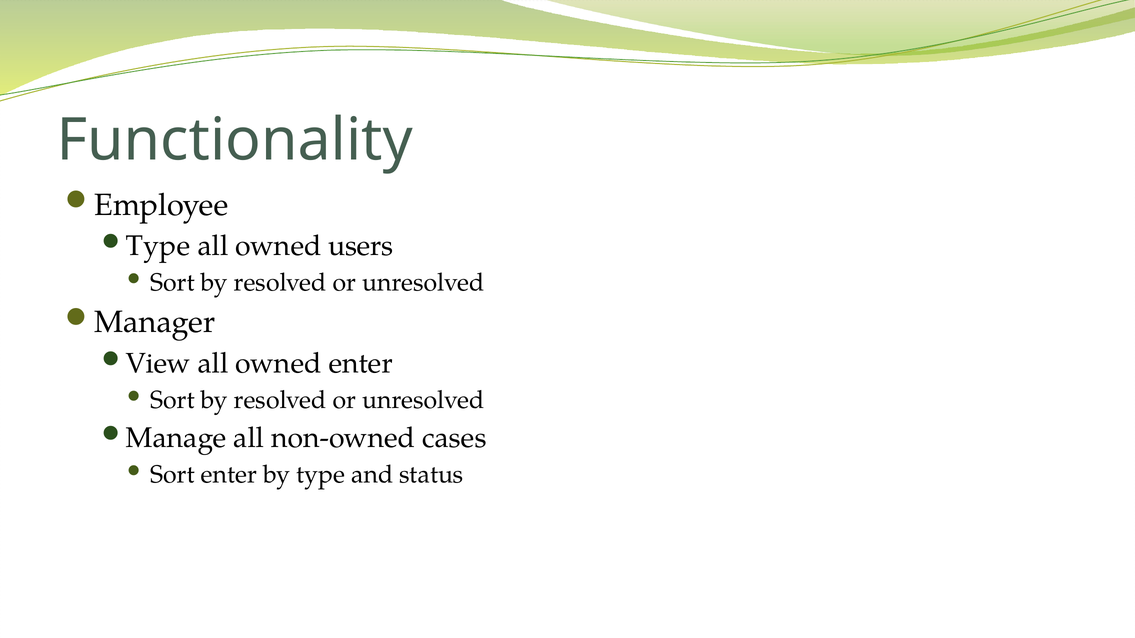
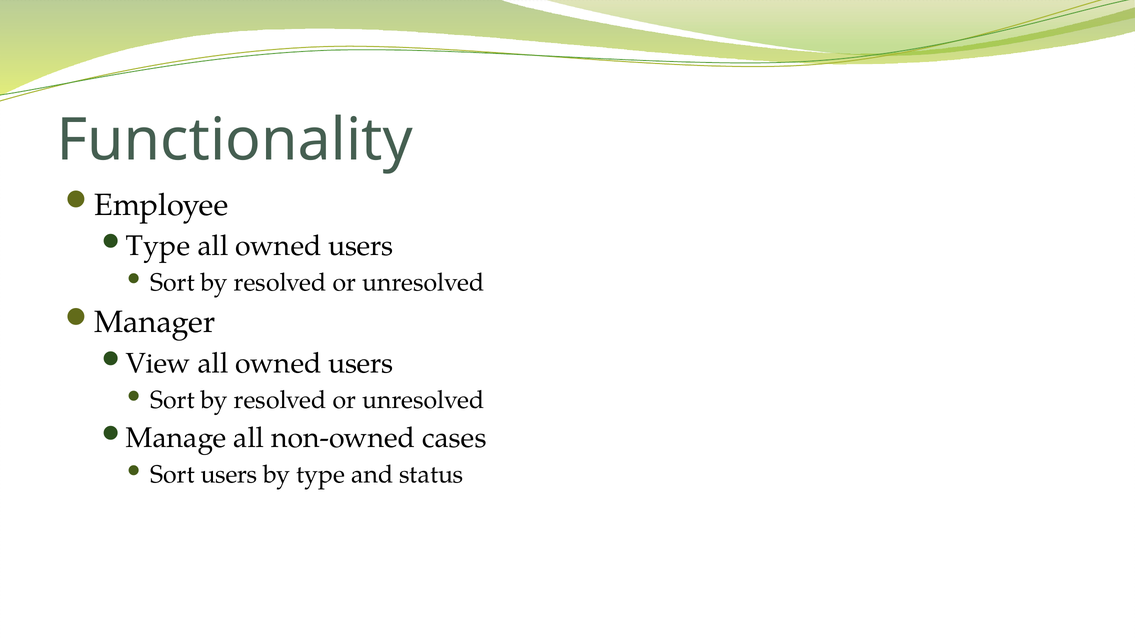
View all owned enter: enter -> users (361, 364)
Sort enter: enter -> users (229, 475)
